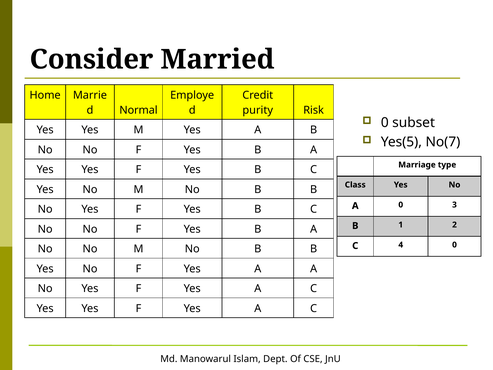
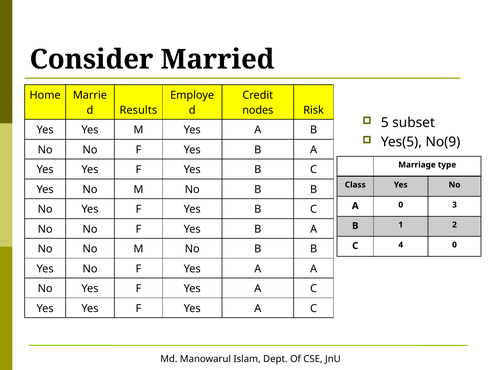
Normal: Normal -> Results (138, 110)
purity: purity -> nodes (258, 110)
0: 0 -> 5 (385, 123)
No(7: No(7 -> No(9 (443, 142)
